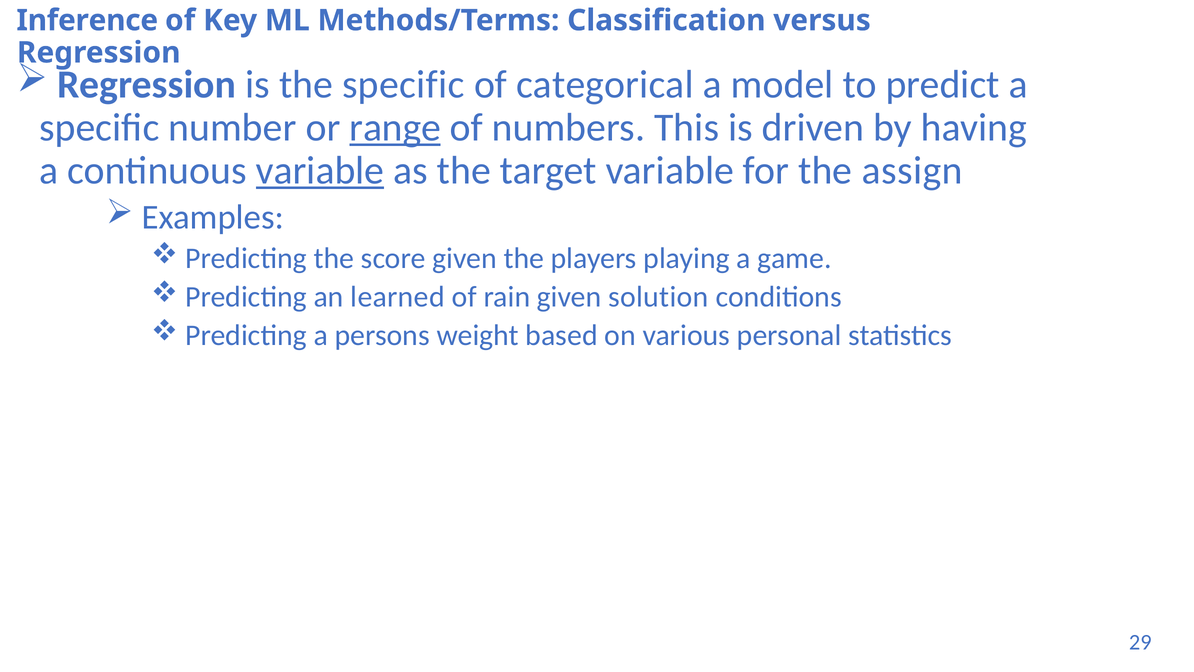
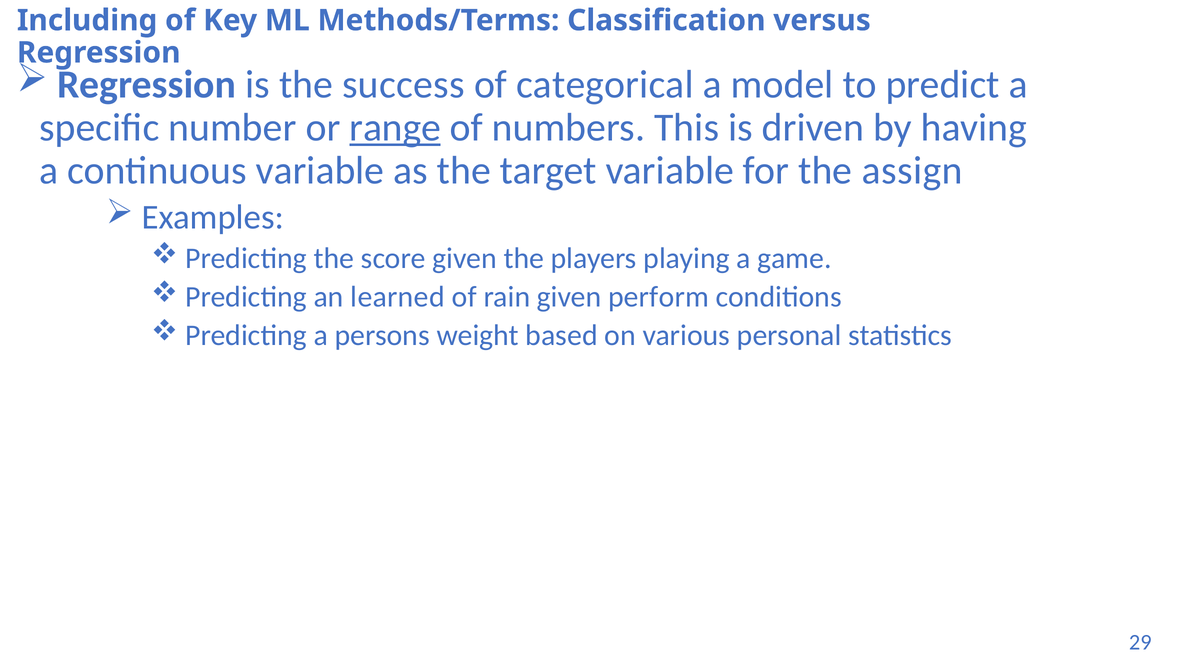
Inference: Inference -> Including (87, 20)
the specific: specific -> success (403, 84)
variable underline: present -> none (320, 170)
solution: solution -> perform (659, 297)
